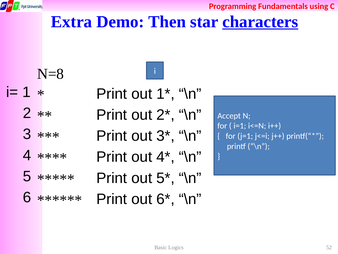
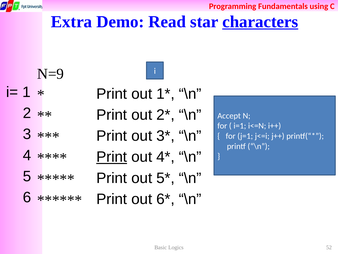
Then: Then -> Read (167, 22)
N=8: N=8 -> N=9 (51, 74)
Print underline: none -> present (112, 157)
